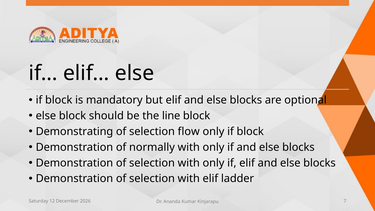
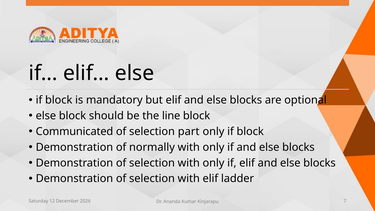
Demonstrating: Demonstrating -> Communicated (74, 131)
flow: flow -> part (189, 131)
